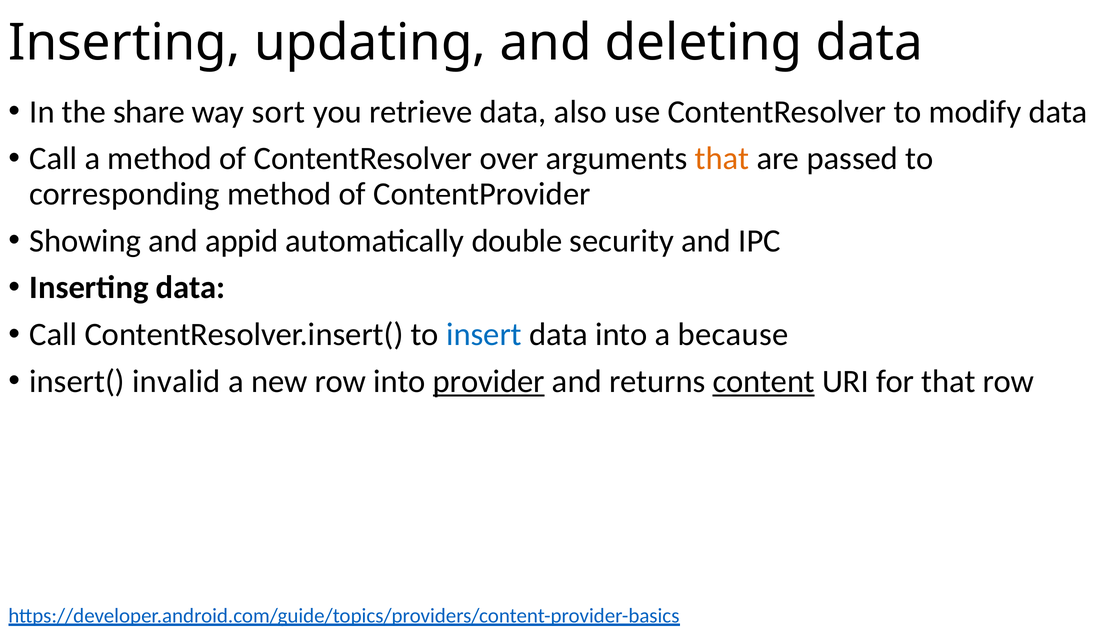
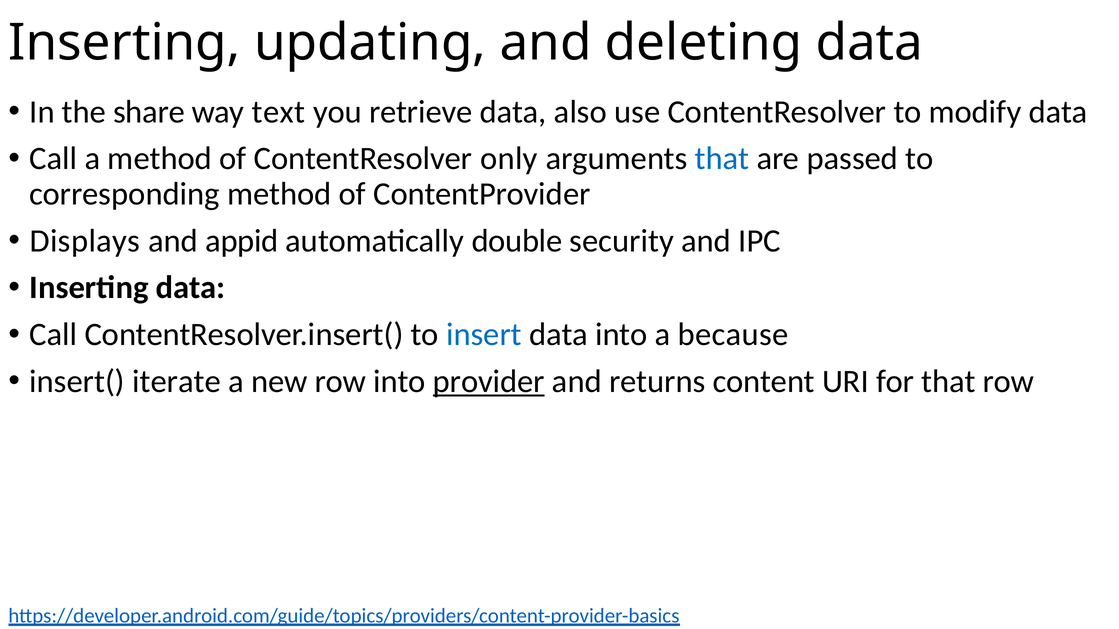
sort: sort -> text (278, 112)
over: over -> only (509, 159)
that colour: orange -> blue (722, 159)
Showing: Showing -> Displays (85, 241)
invalid: invalid -> iterate (177, 382)
content underline: present -> none (764, 382)
